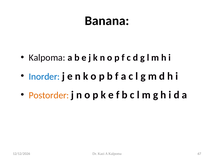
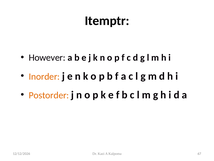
Banana: Banana -> Itemptr (107, 21)
Kalpoma: Kalpoma -> However (47, 57)
Inorder colour: blue -> orange (44, 76)
